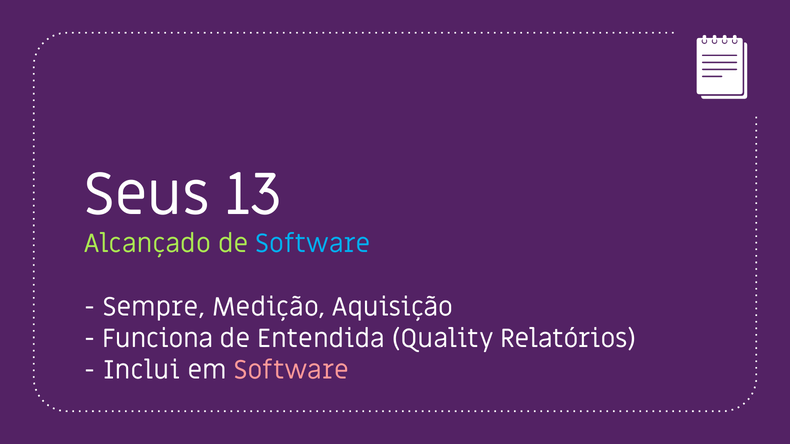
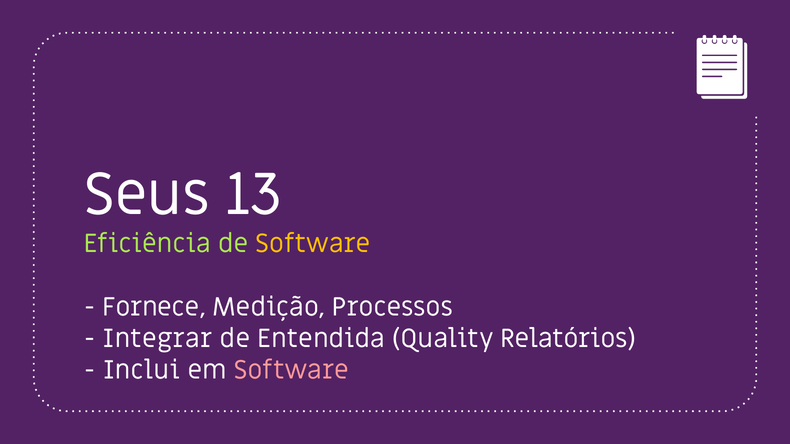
Alcançado: Alcançado -> Eficiência (147, 244)
Software colour: light blue -> yellow (313, 244)
Sempre: Sempre -> Fornece (154, 307)
Aquisição: Aquisição -> Processos (392, 307)
Funciona: Funciona -> Integrar (158, 339)
